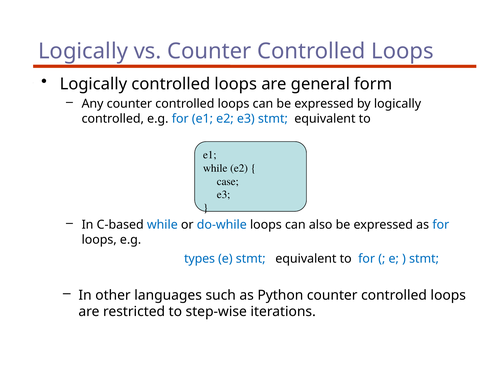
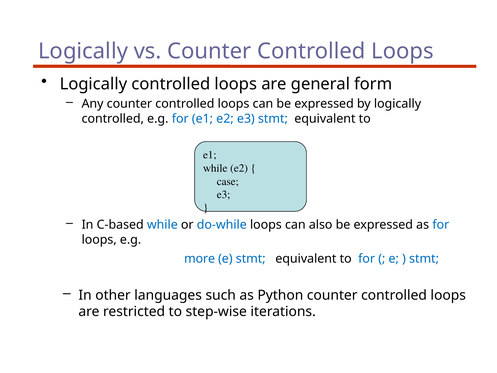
types: types -> more (200, 259)
